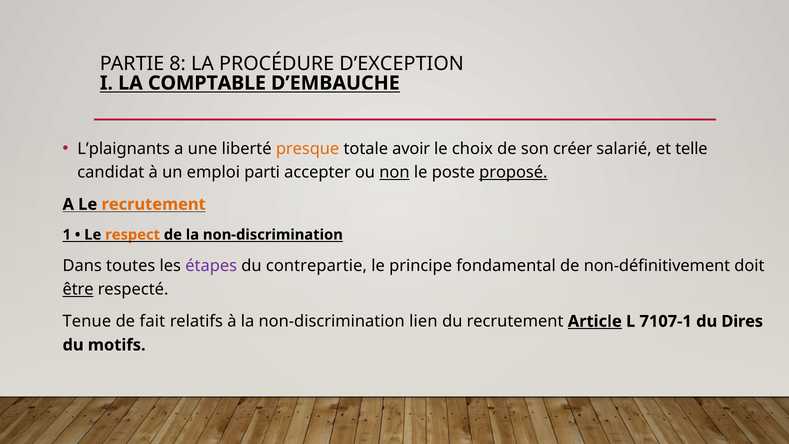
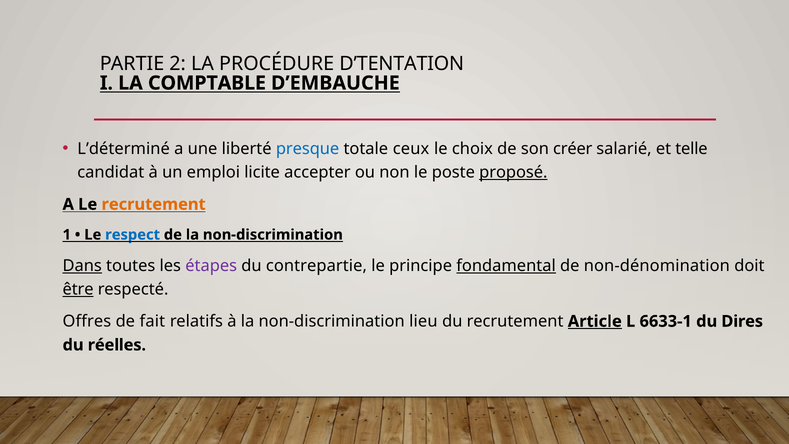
8: 8 -> 2 (178, 64)
D’EXCEPTION: D’EXCEPTION -> D’TENTATION (402, 64)
L’plaignants: L’plaignants -> L’déterminé (124, 149)
presque colour: orange -> blue (308, 149)
avoir: avoir -> ceux (411, 149)
parti: parti -> licite (262, 172)
non underline: present -> none (394, 172)
respect colour: orange -> blue (133, 235)
Dans underline: none -> present (82, 266)
fondamental underline: none -> present (506, 266)
non-définitivement: non-définitivement -> non-dénomination (657, 266)
Tenue: Tenue -> Offres (87, 321)
lien: lien -> lieu (423, 321)
7107-1: 7107-1 -> 6633-1 (666, 321)
motifs: motifs -> réelles (117, 345)
